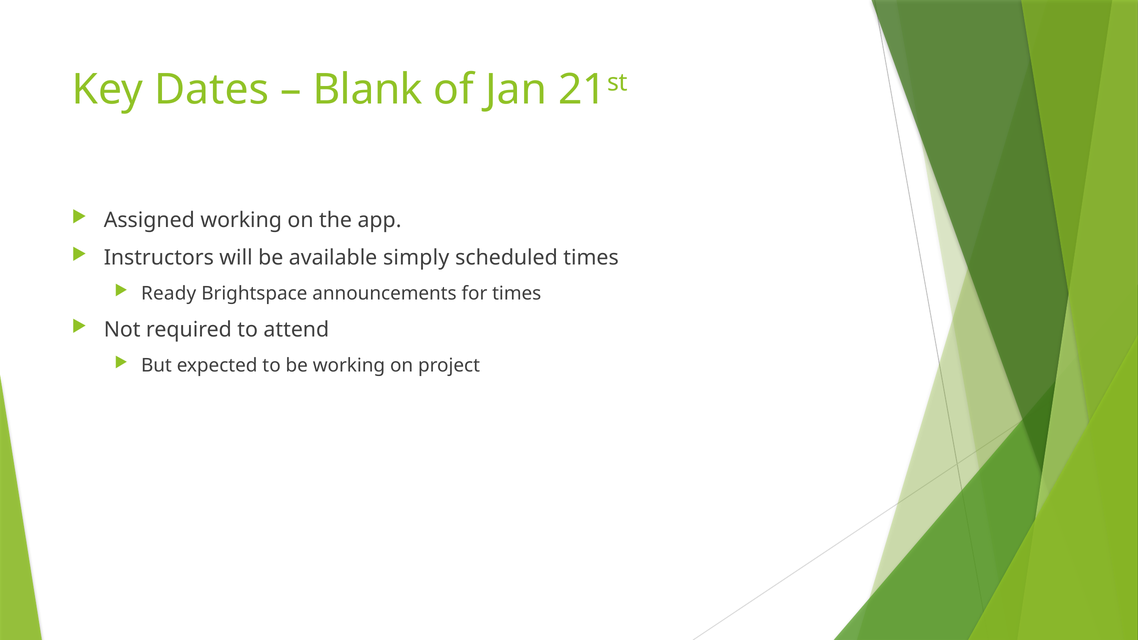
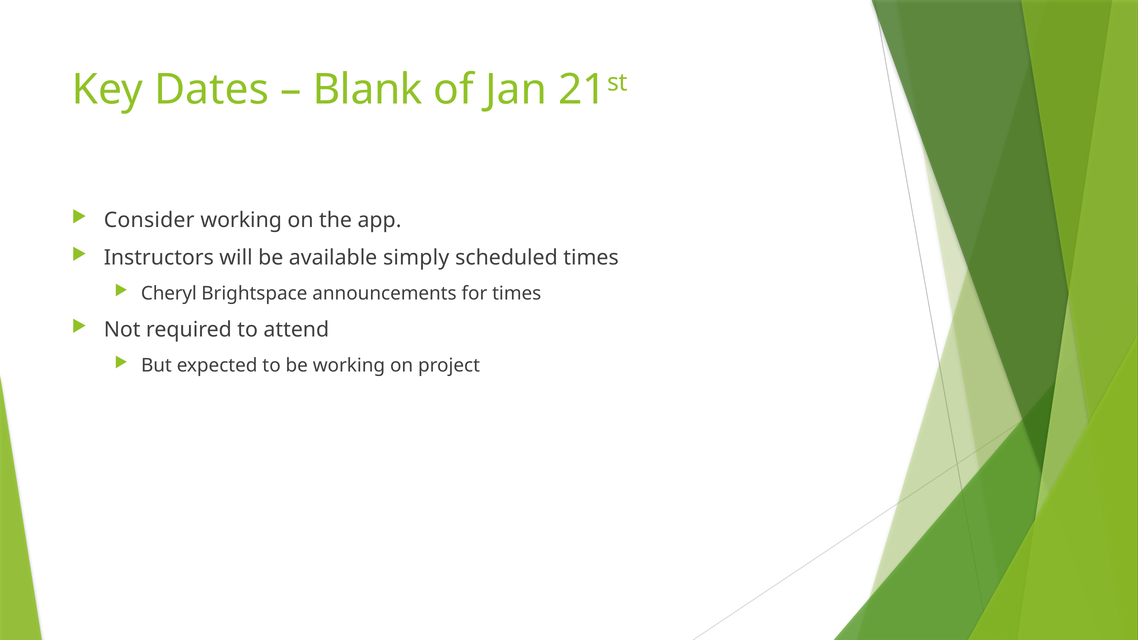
Assigned: Assigned -> Consider (149, 220)
Ready: Ready -> Cheryl (169, 294)
